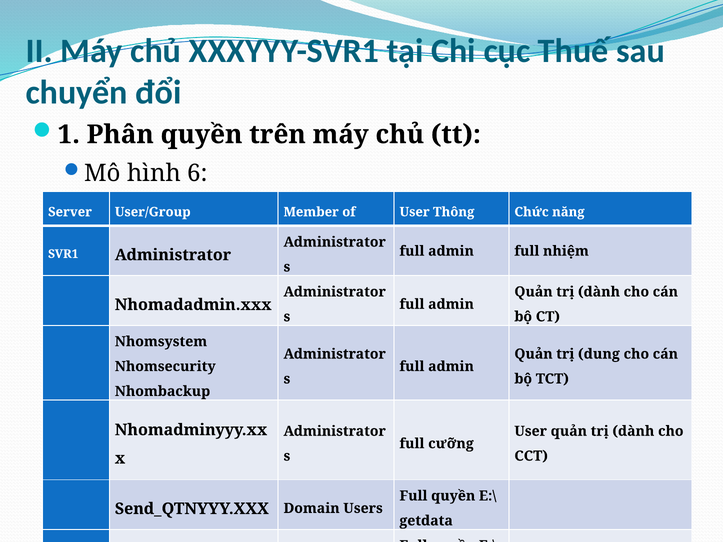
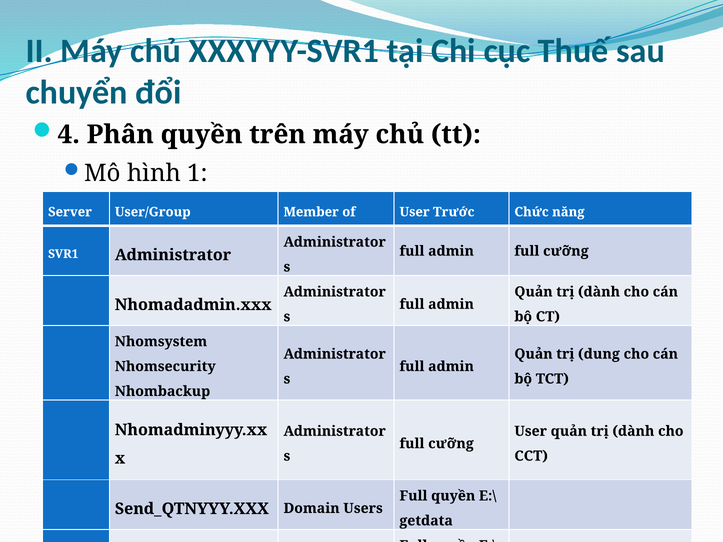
1: 1 -> 4 (69, 135)
6: 6 -> 1 (197, 174)
Thông: Thông -> Trước (454, 212)
admin full nhiệm: nhiệm -> cưỡng (566, 251)
